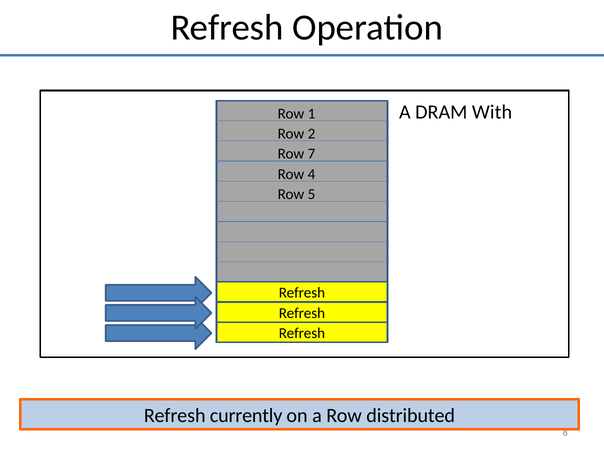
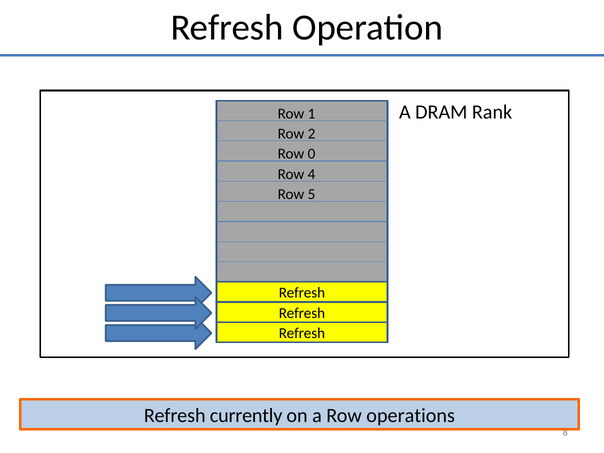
With: With -> Rank (492, 112)
7: 7 -> 0 (312, 154)
distributed: distributed -> operations (411, 416)
